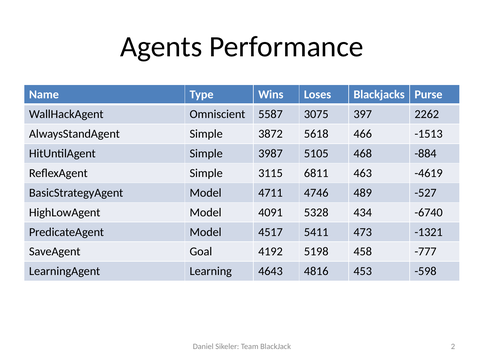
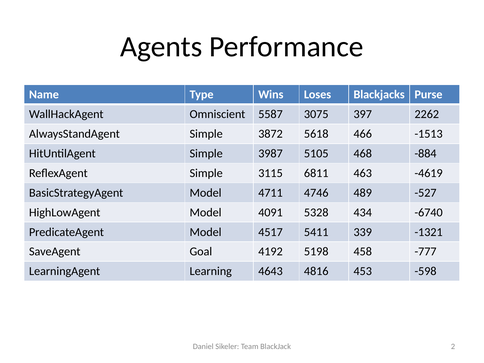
473: 473 -> 339 (363, 232)
